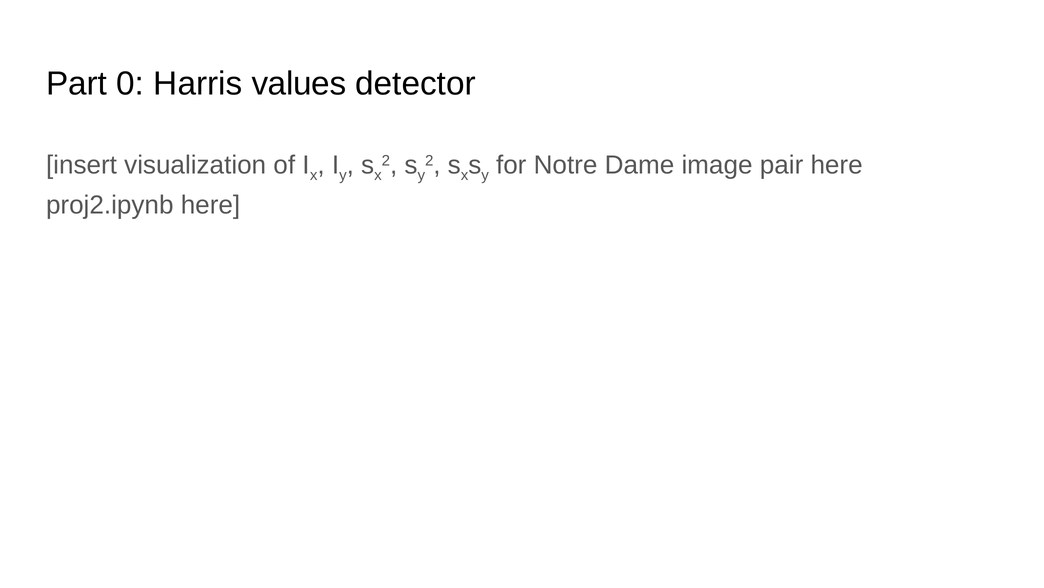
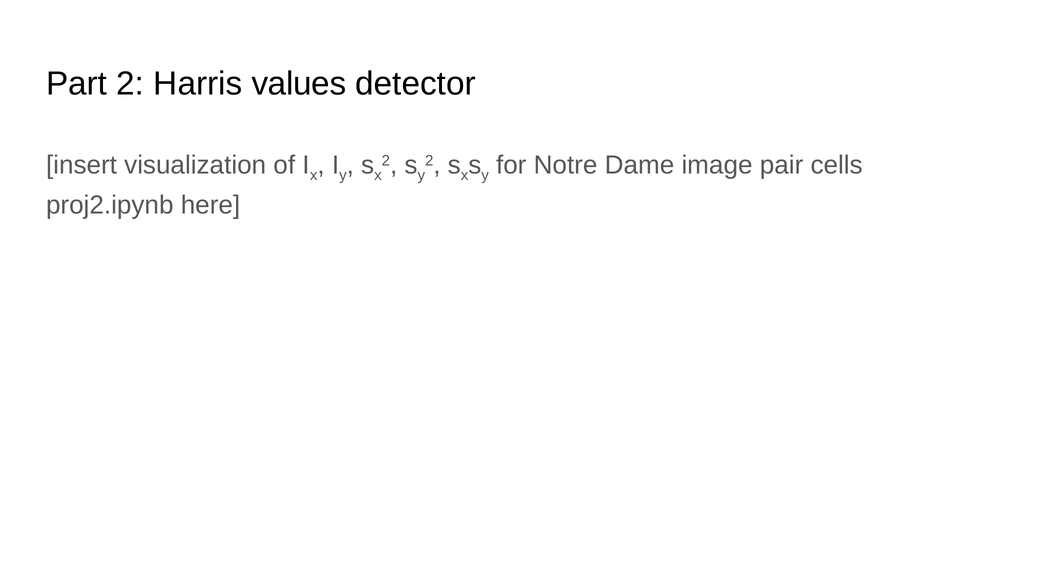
Part 0: 0 -> 2 (130, 84)
pair here: here -> cells (837, 165)
